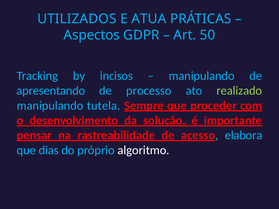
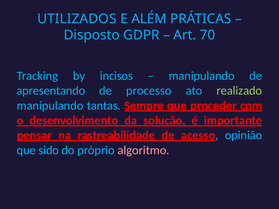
ATUA: ATUA -> ALÉM (149, 19)
Aspectos: Aspectos -> Disposto (92, 35)
50: 50 -> 70 (207, 35)
tutela: tutela -> tantas (104, 106)
elabora: elabora -> opinião (244, 135)
dias: dias -> sido (49, 150)
algoritmo colour: white -> pink (144, 150)
